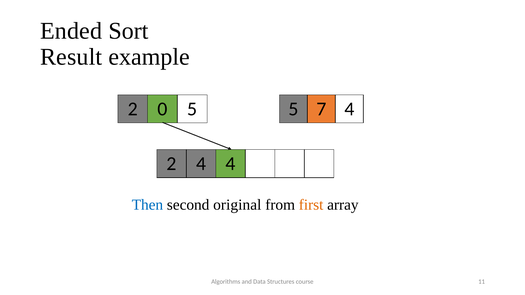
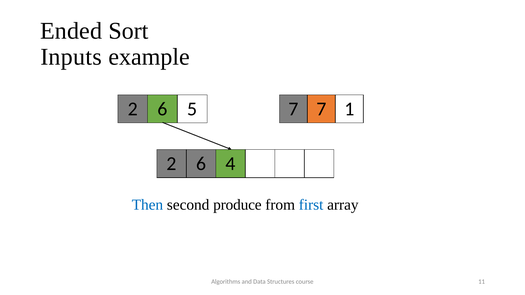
Result: Result -> Inputs (71, 57)
0: 0 -> 6 (162, 109)
5 5: 5 -> 7 (293, 109)
7 4: 4 -> 1 (349, 109)
4: 4 -> 6 (201, 164)
original: original -> produce (237, 205)
first colour: orange -> blue (311, 205)
